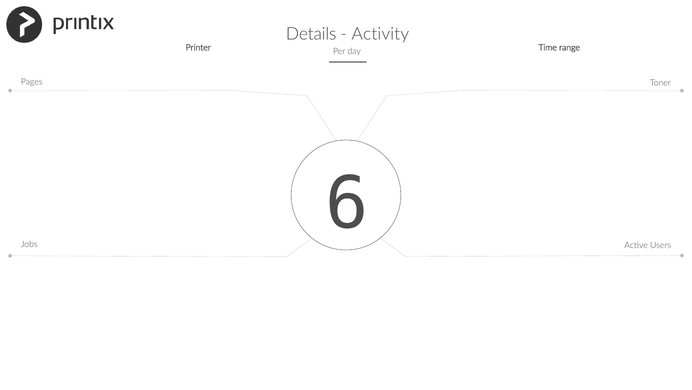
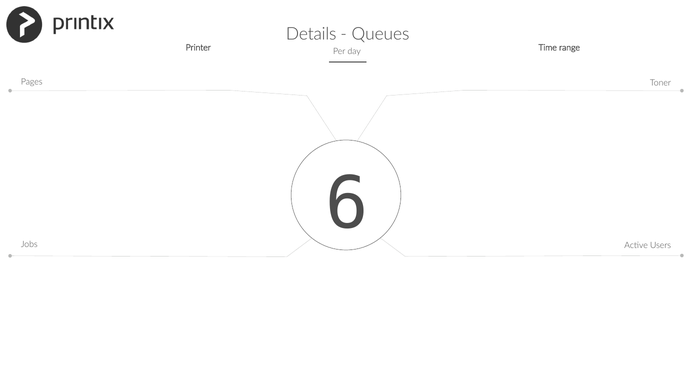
Activity: Activity -> Queues (380, 34)
